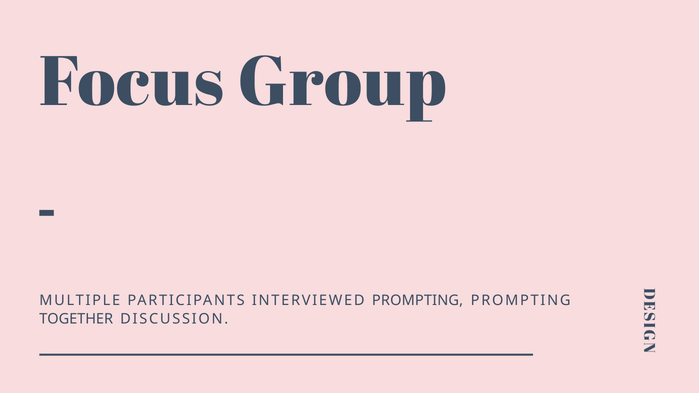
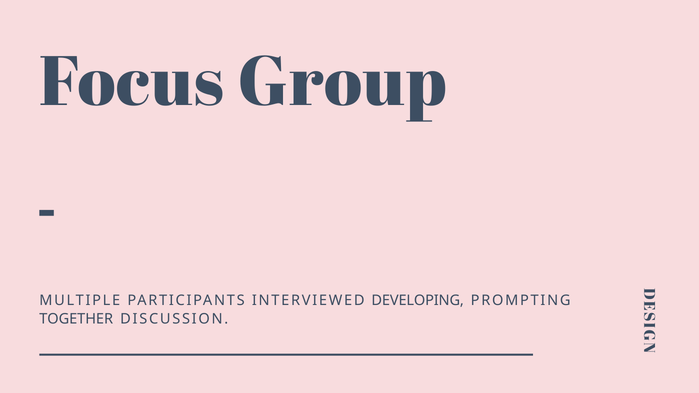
INTERVIEWED PROMPTING: PROMPTING -> DEVELOPING (418, 300)
